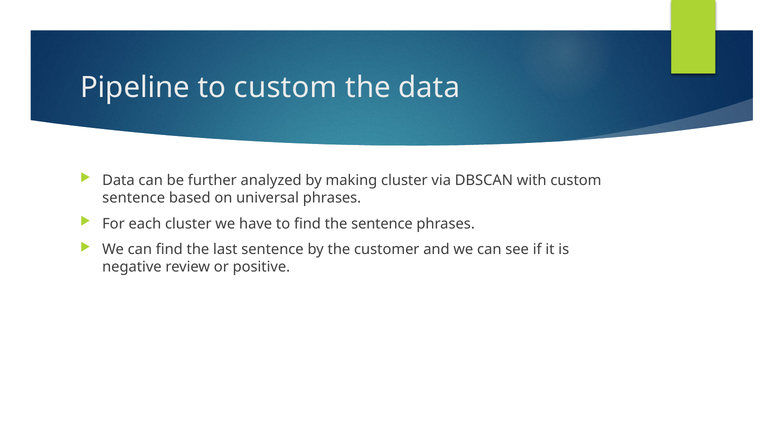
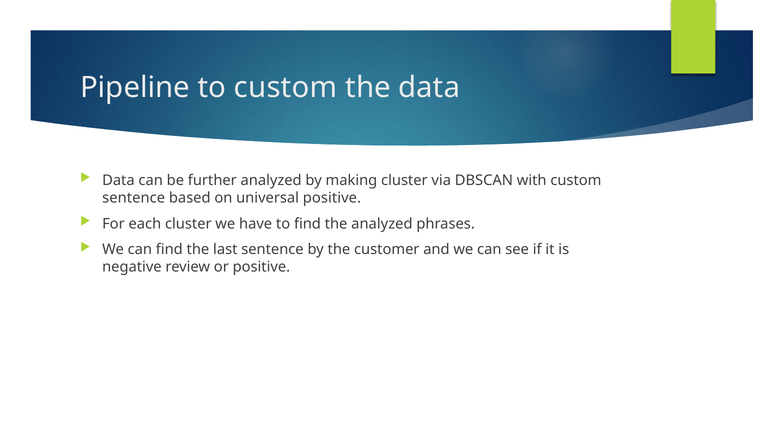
universal phrases: phrases -> positive (332, 198)
the sentence: sentence -> analyzed (382, 224)
